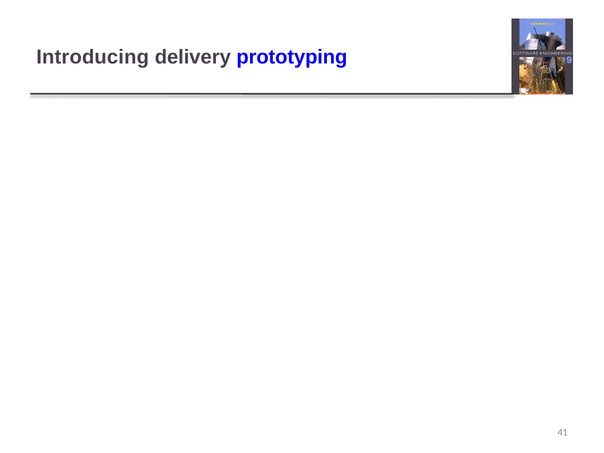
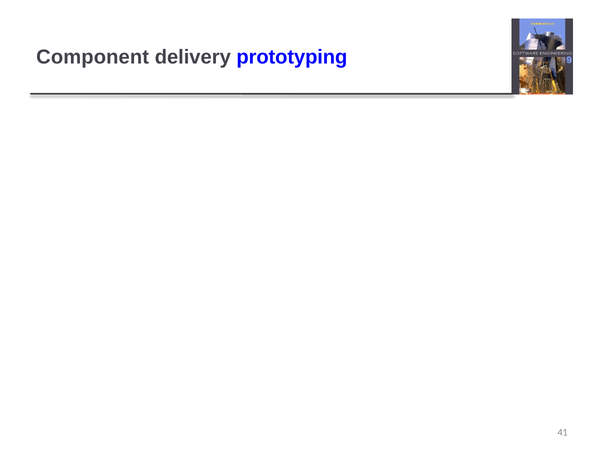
Introducing: Introducing -> Component (93, 57)
